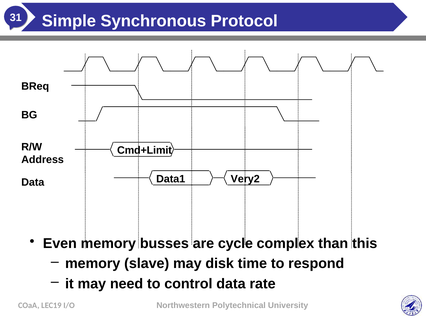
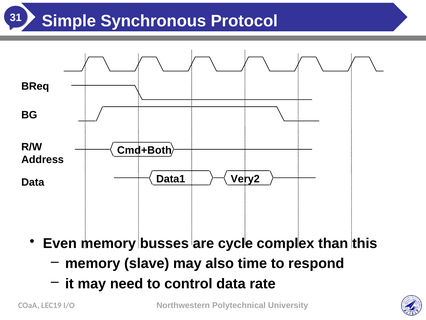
Cmd+Limit: Cmd+Limit -> Cmd+Both (144, 150)
disk: disk -> also (220, 263)
